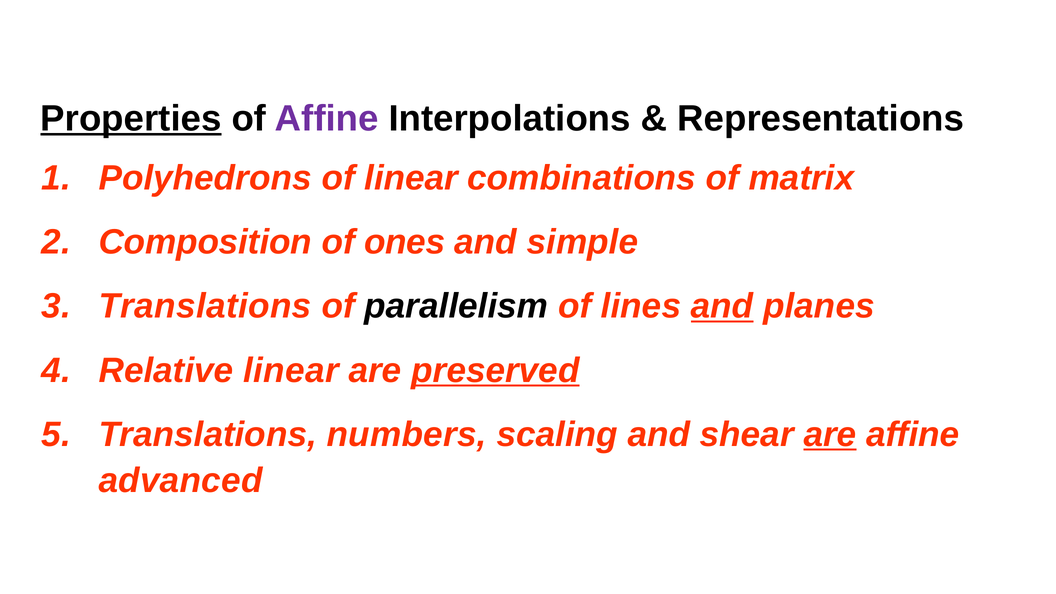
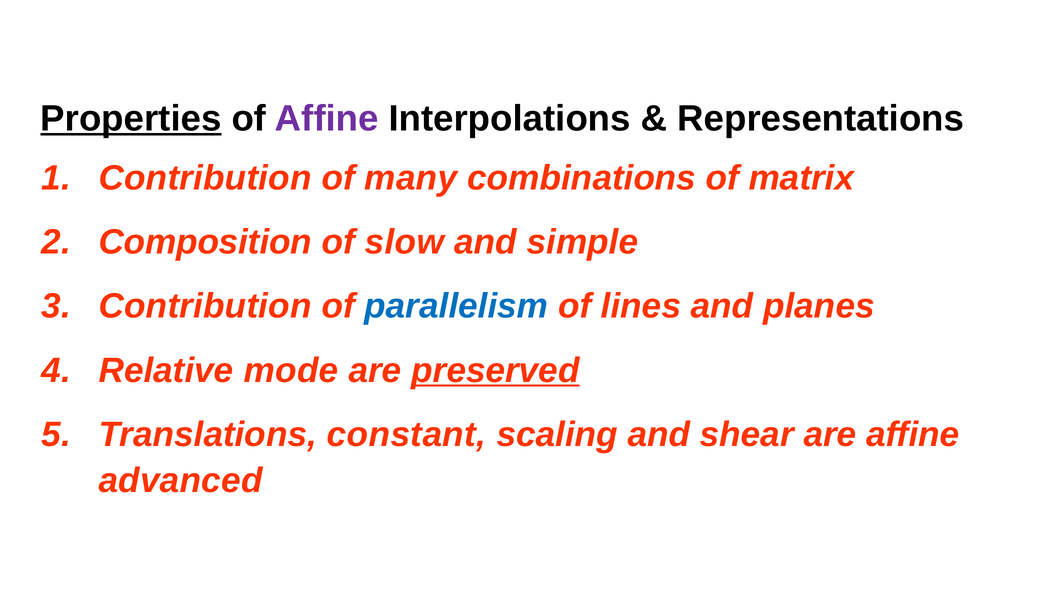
Polyhedrons: Polyhedrons -> Contribution (205, 178)
of linear: linear -> many (411, 178)
ones: ones -> slow (404, 242)
Translations: Translations -> Contribution (205, 306)
parallelism colour: black -> blue (456, 306)
and underline: present -> none (722, 306)
Relative linear: linear -> mode (291, 370)
numbers: numbers -> constant (407, 434)
are underline: present -> none (830, 434)
